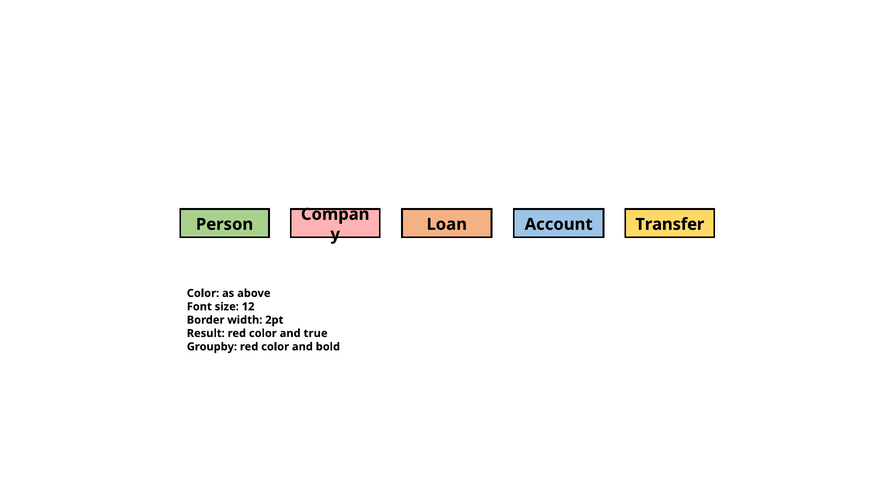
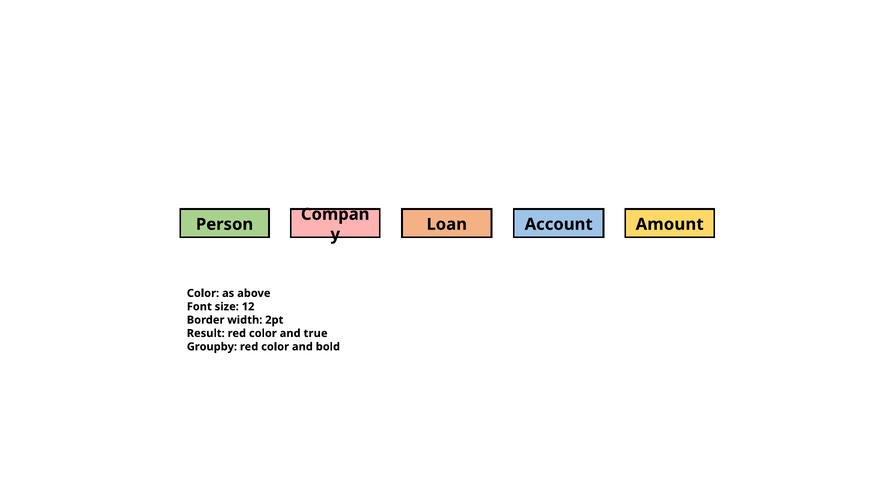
Transfer: Transfer -> Amount (670, 224)
